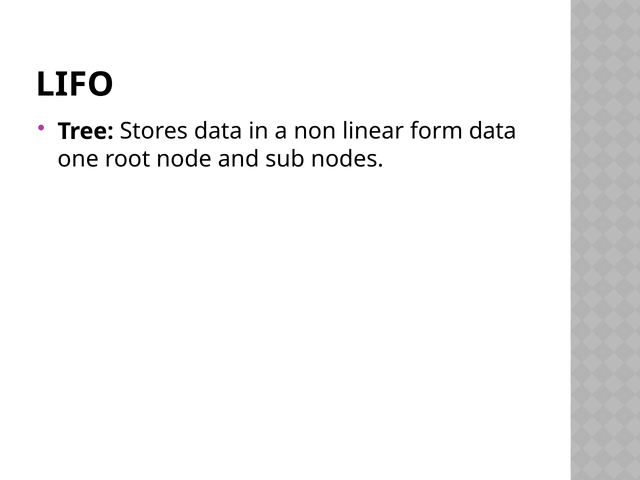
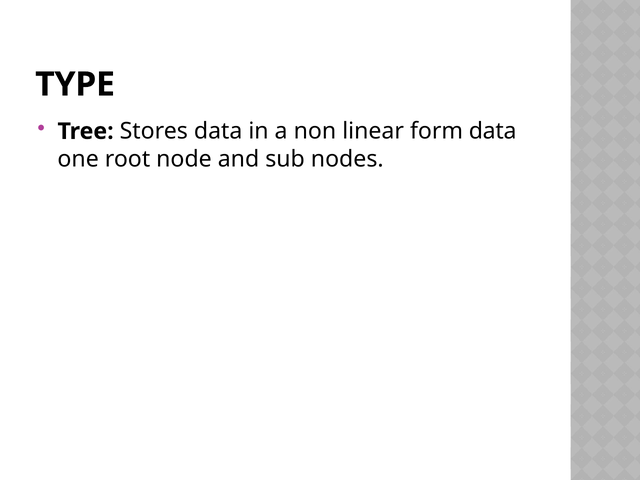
LIFO: LIFO -> TYPE (75, 84)
